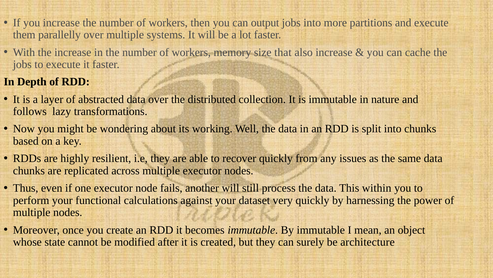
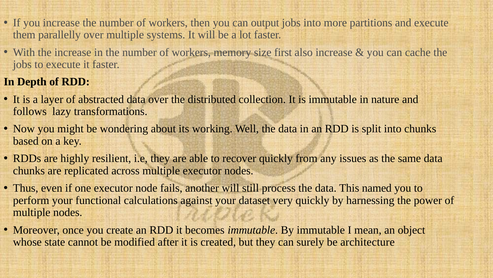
that: that -> first (283, 52)
within: within -> named (377, 188)
